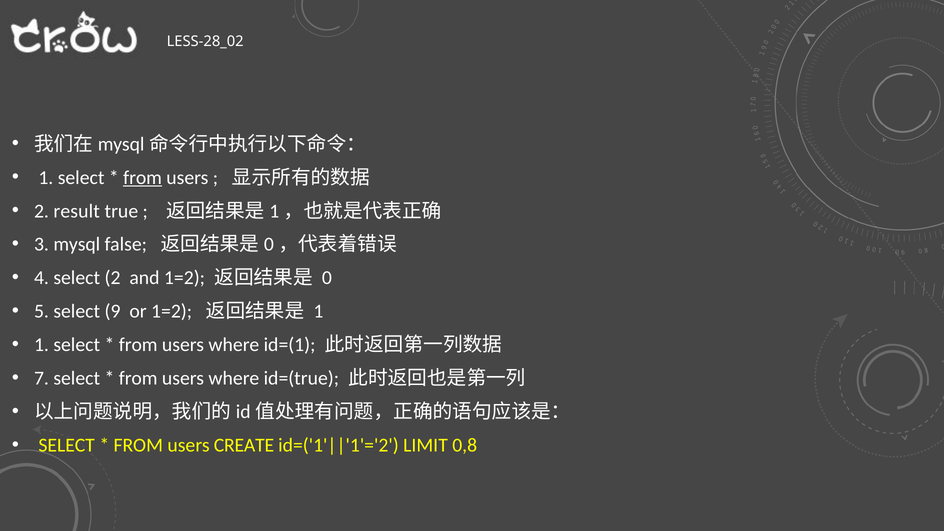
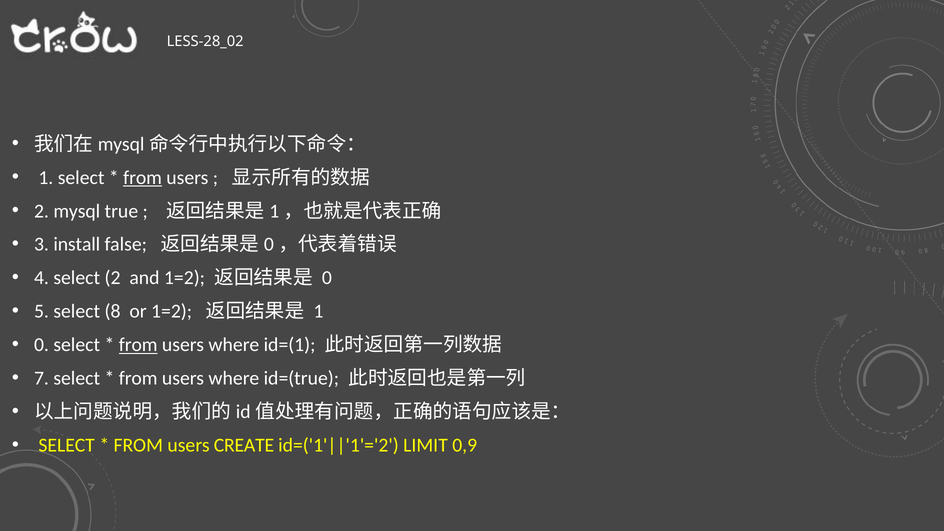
result: result -> mysql (77, 211)
mysql: mysql -> install (77, 244)
9: 9 -> 8 (113, 311)
1: 1 -> 0 (41, 345)
from underline: none -> present (138, 345)
0,8: 0,8 -> 0,9 (465, 445)
